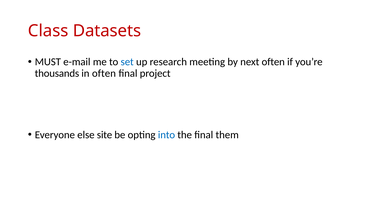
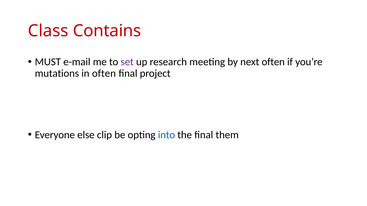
Datasets: Datasets -> Contains (107, 31)
set colour: blue -> purple (127, 62)
thousands: thousands -> mutations (57, 74)
site: site -> clip (104, 135)
